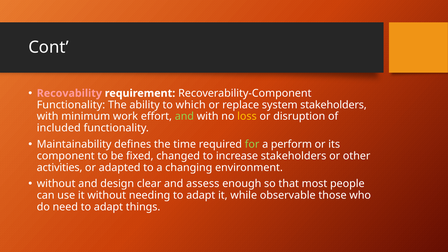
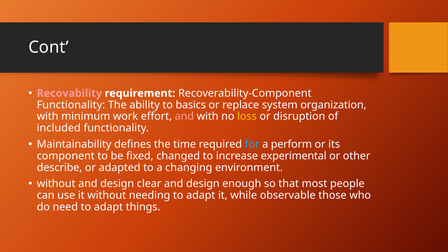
which: which -> basics (191, 105)
system stakeholders: stakeholders -> organization (333, 105)
and colour: light green -> pink (184, 116)
for colour: light green -> light blue (252, 144)
increase stakeholders: stakeholders -> experimental (294, 156)
activities: activities -> describe (60, 167)
clear and assess: assess -> design (203, 184)
